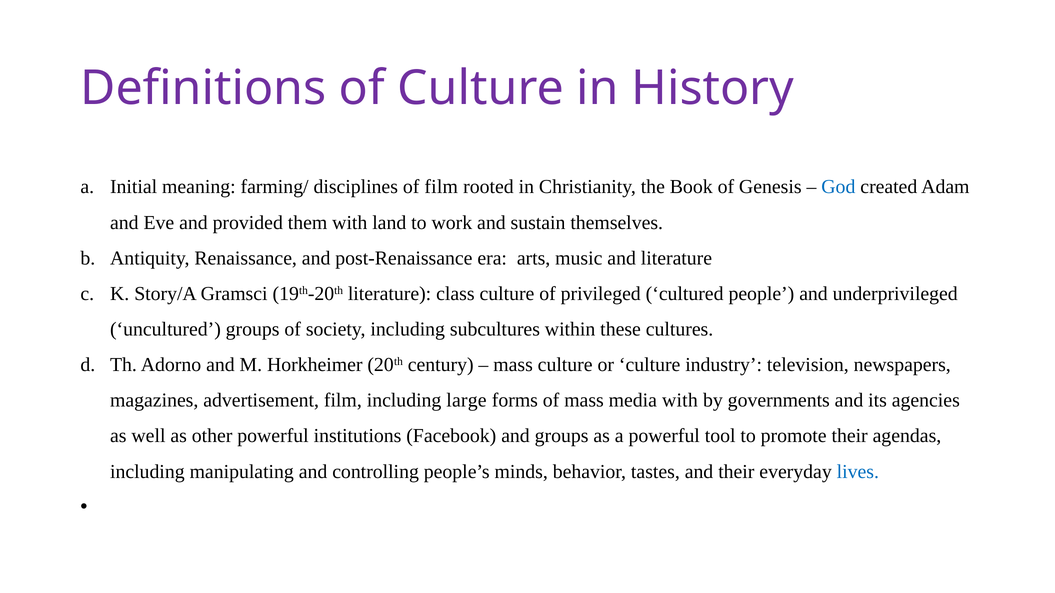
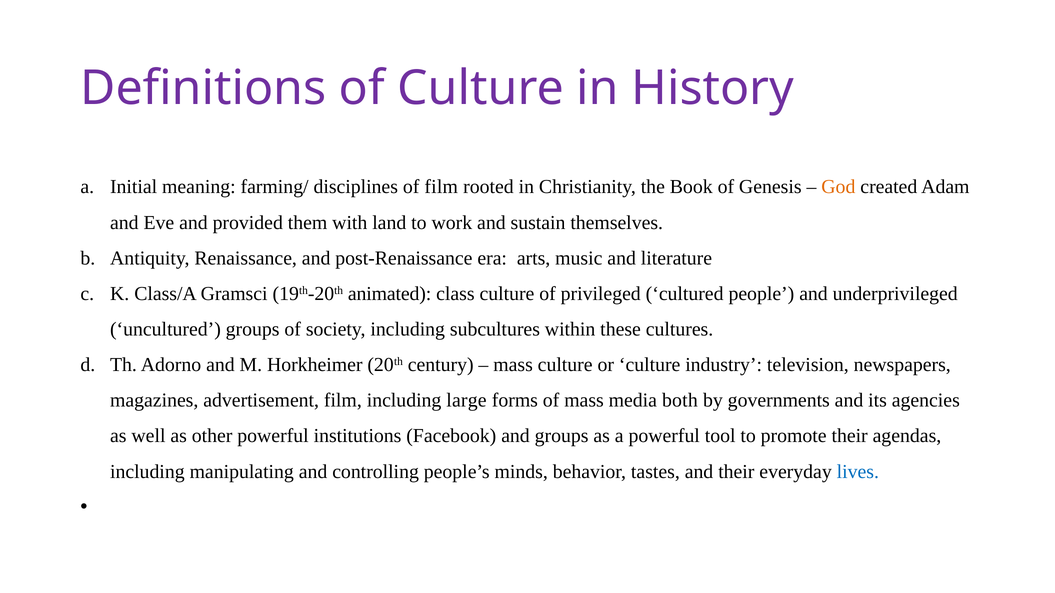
God colour: blue -> orange (838, 187)
Story/A: Story/A -> Class/A (166, 294)
19th-20th literature: literature -> animated (390, 294)
media with: with -> both (680, 401)
